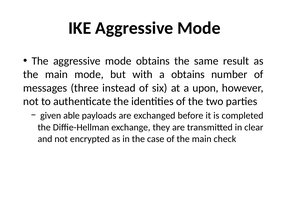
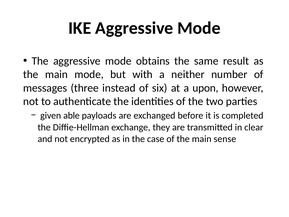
a obtains: obtains -> neither (188, 74)
check: check -> sense (225, 139)
